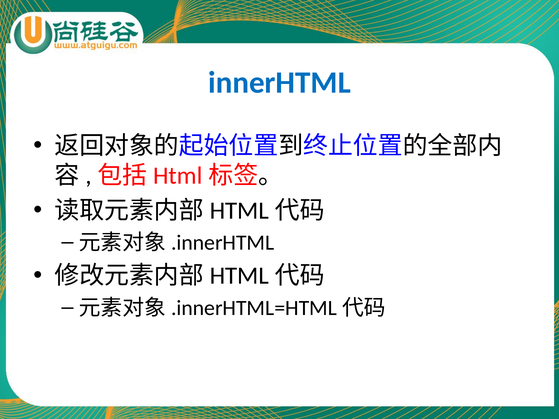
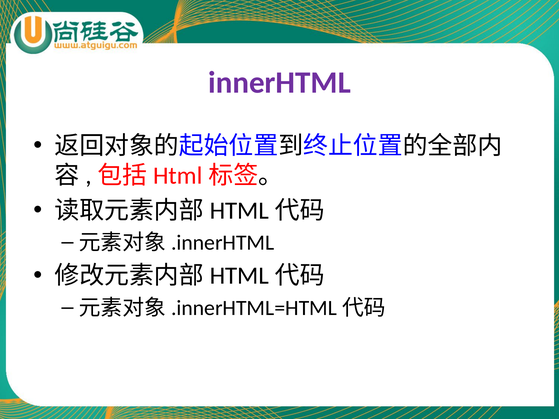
innerHTML colour: blue -> purple (279, 83)
